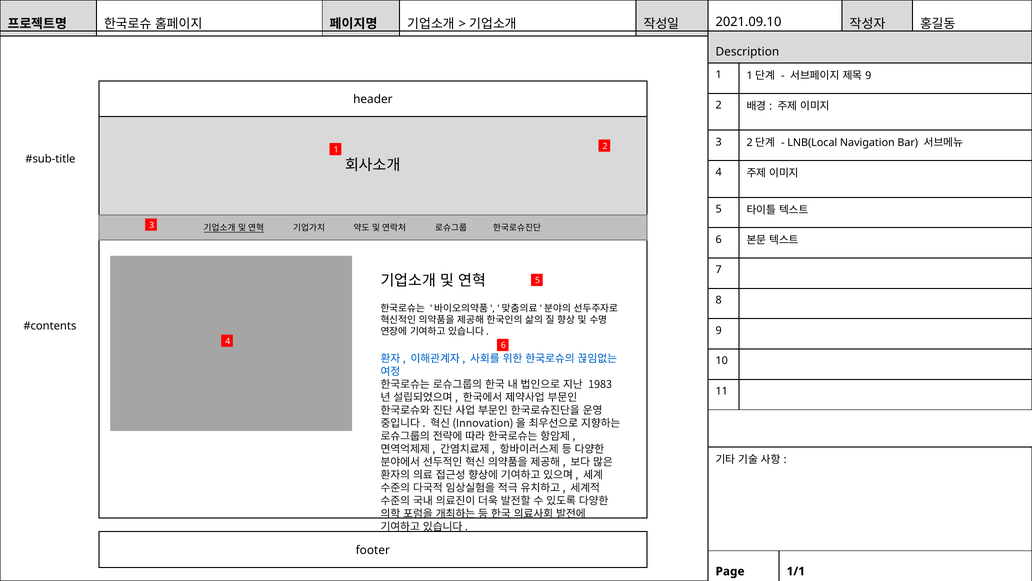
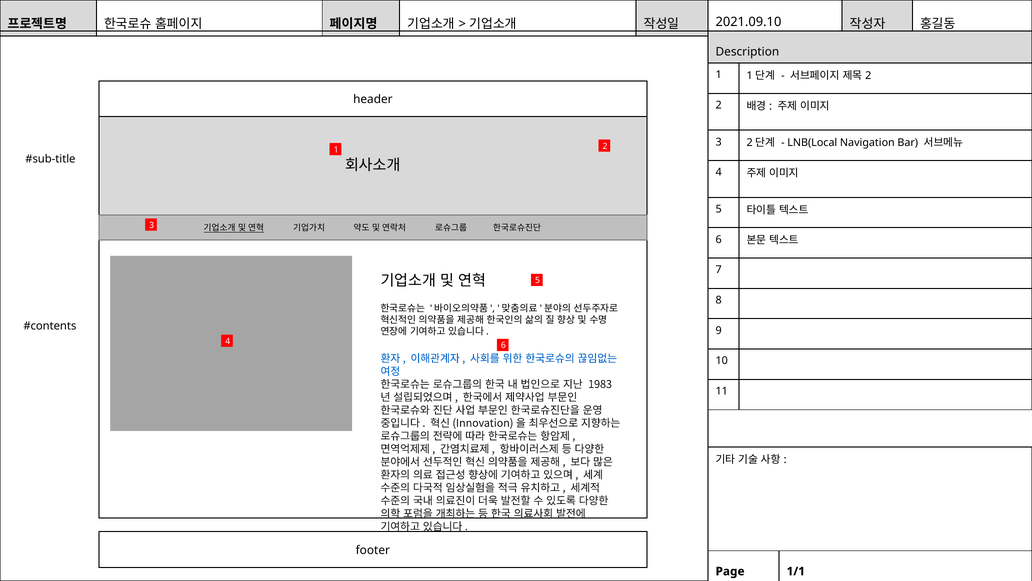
9: 9 -> 2 (868, 76)
